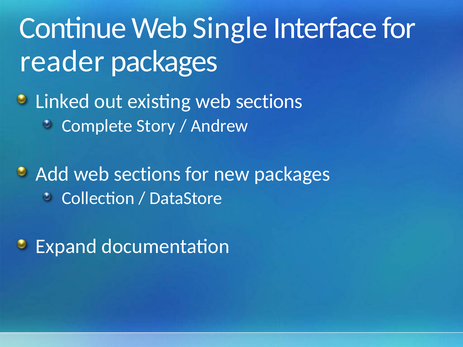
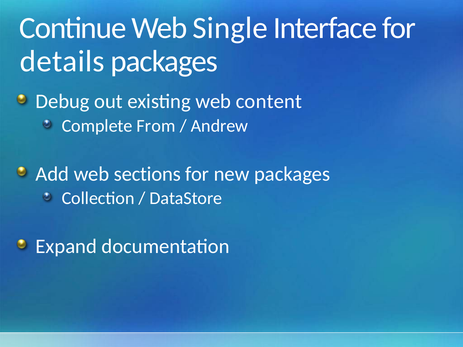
reader: reader -> details (62, 61)
Linked: Linked -> Debug (63, 102)
existing web sections: sections -> content (269, 102)
Story: Story -> From (156, 126)
